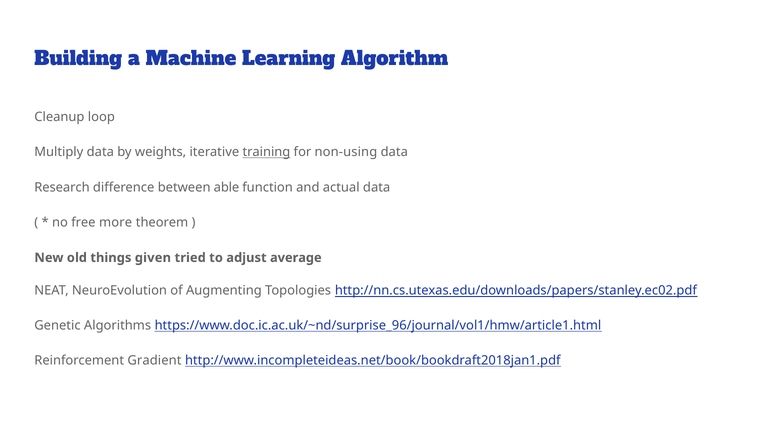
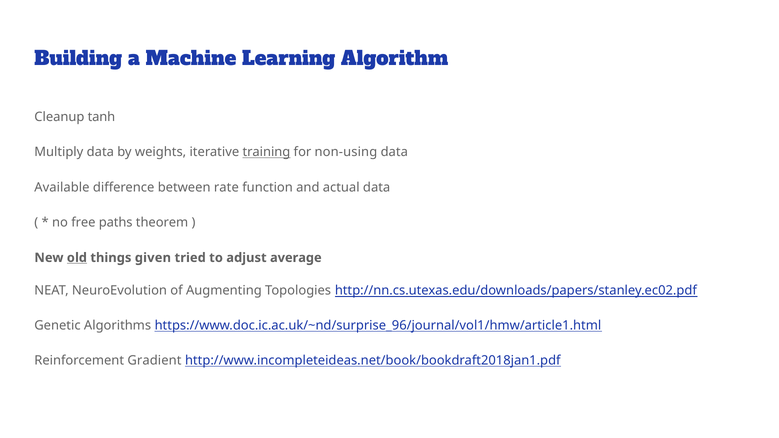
loop: loop -> tanh (101, 117)
Research: Research -> Available (62, 187)
able: able -> rate (226, 187)
more: more -> paths (116, 223)
old underline: none -> present (77, 258)
